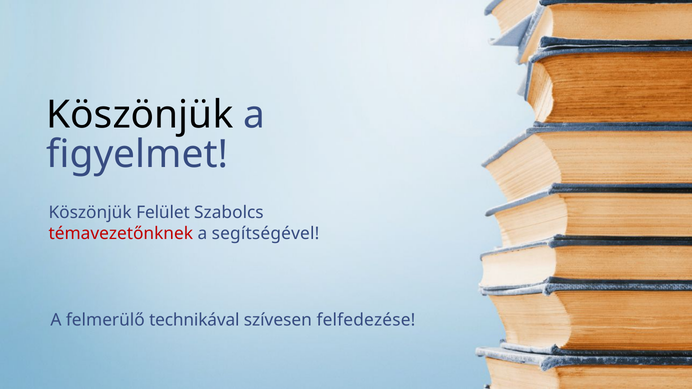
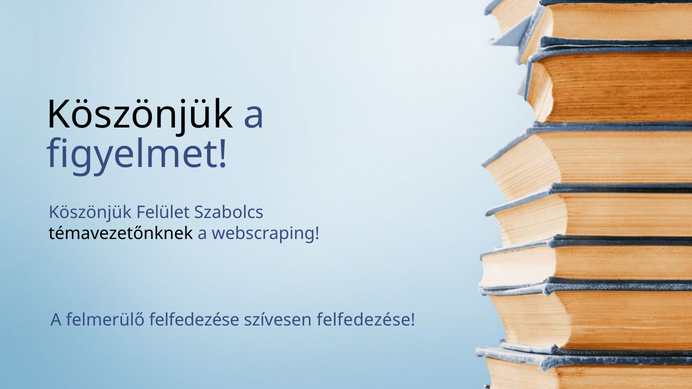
témavezetőnknek colour: red -> black (121, 234)
segítségével: segítségével -> webscraping (266, 234)
felmerülő technikával: technikával -> felfedezése (194, 321)
